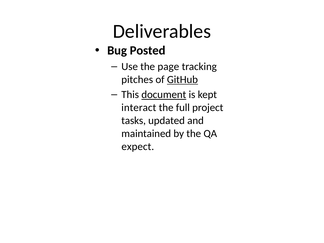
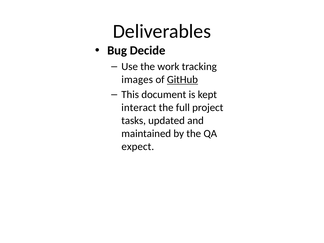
Posted: Posted -> Decide (148, 51)
page: page -> work (168, 67)
pitches: pitches -> images (137, 80)
document underline: present -> none (164, 95)
